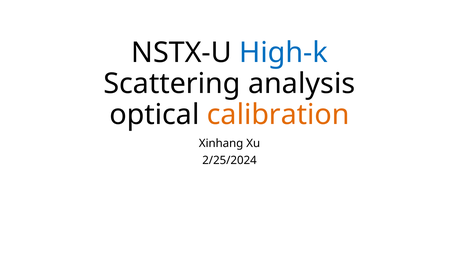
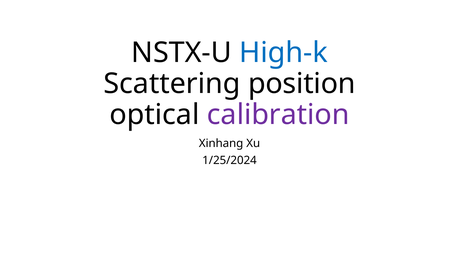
analysis: analysis -> position (302, 84)
calibration colour: orange -> purple (278, 115)
2/25/2024: 2/25/2024 -> 1/25/2024 (229, 161)
